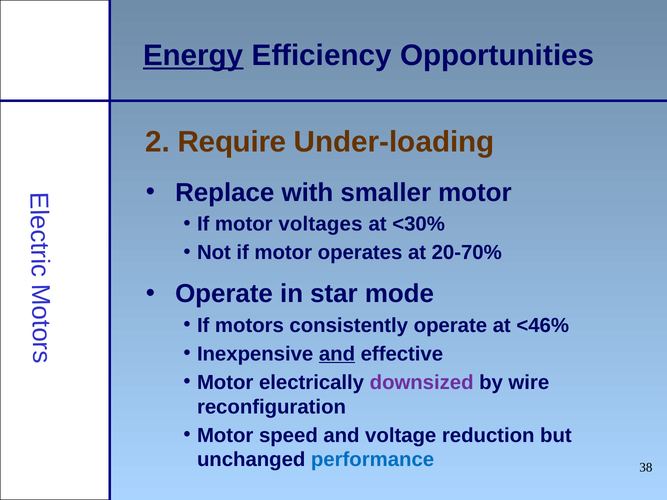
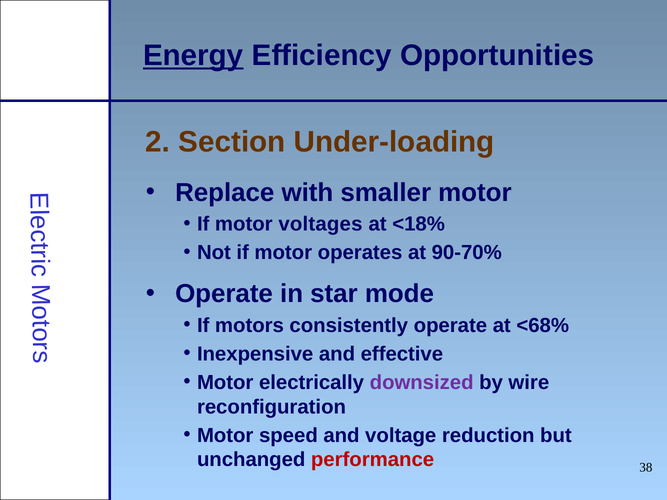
Require: Require -> Section (232, 142)
<30%: <30% -> <18% (419, 224)
20-70%: 20-70% -> 90-70% (467, 253)
<46%: <46% -> <68% (543, 326)
and underline: present -> none (337, 354)
performance colour: blue -> red (373, 460)
